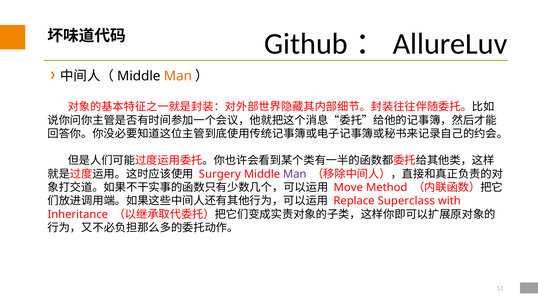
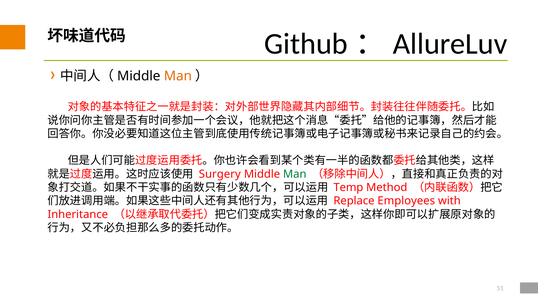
Man colour: purple -> green (295, 174)
Move: Move -> Temp (348, 188)
Superclass: Superclass -> Employees (406, 201)
